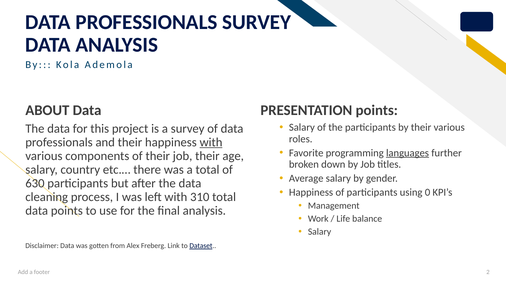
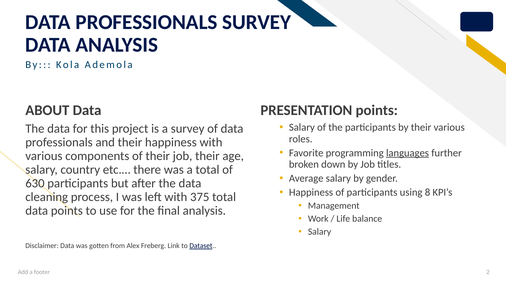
with underline: present -> none (211, 142)
0: 0 -> 8 (428, 192)
310: 310 -> 375 (200, 197)
